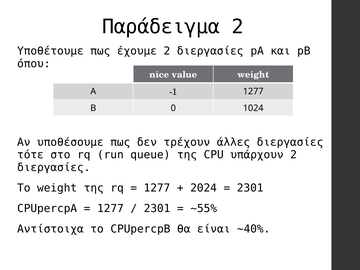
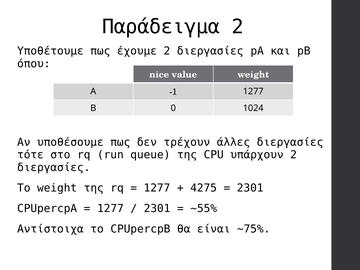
2024: 2024 -> 4275 (204, 188)
~40%: ~40% -> ~75% (254, 229)
